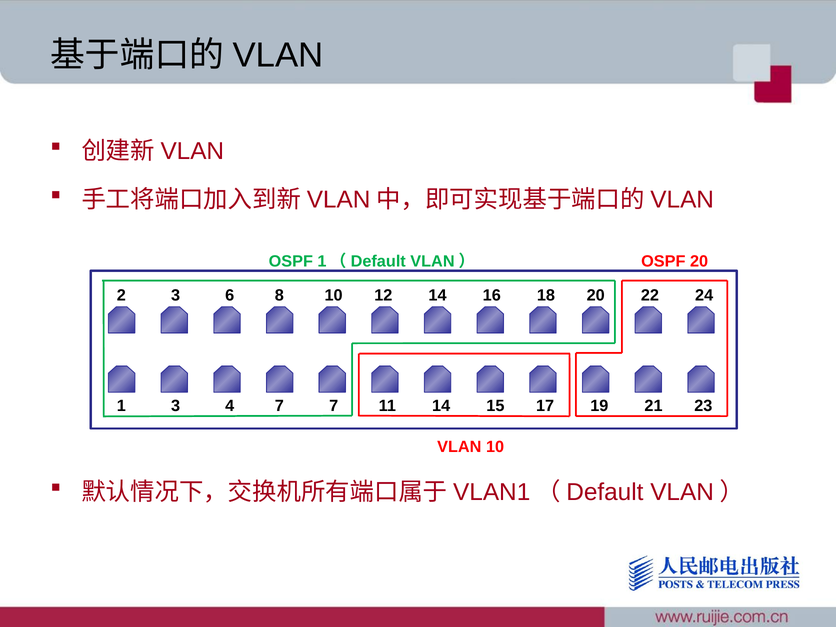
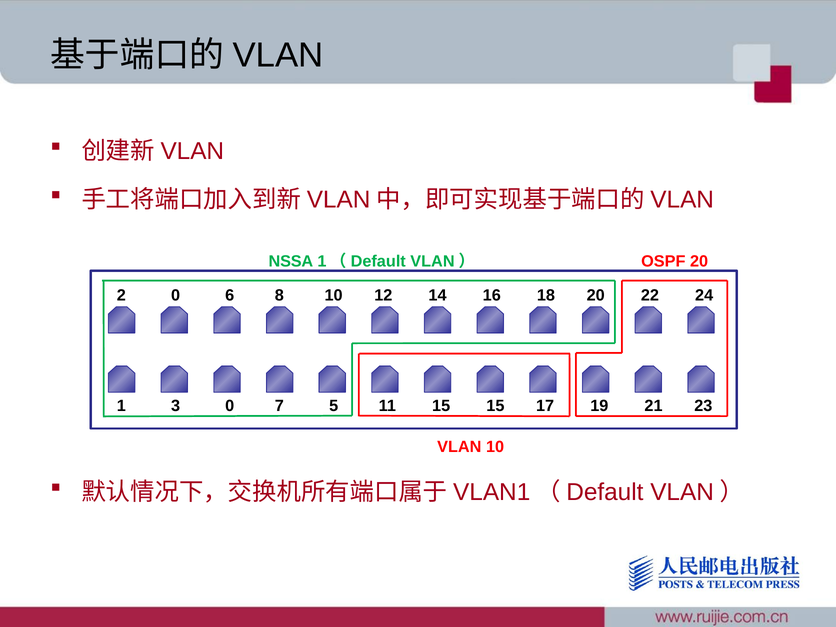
OSPF: OSPF -> NSSA (291, 261)
2 3: 3 -> 0 (176, 296)
3 4: 4 -> 0 (230, 406)
7 7: 7 -> 5 (334, 406)
11 14: 14 -> 15 (441, 406)
